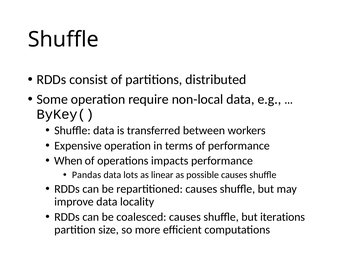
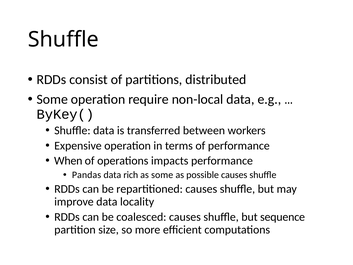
lots: lots -> rich (131, 175)
as linear: linear -> some (162, 175)
iterations: iterations -> sequence (283, 217)
